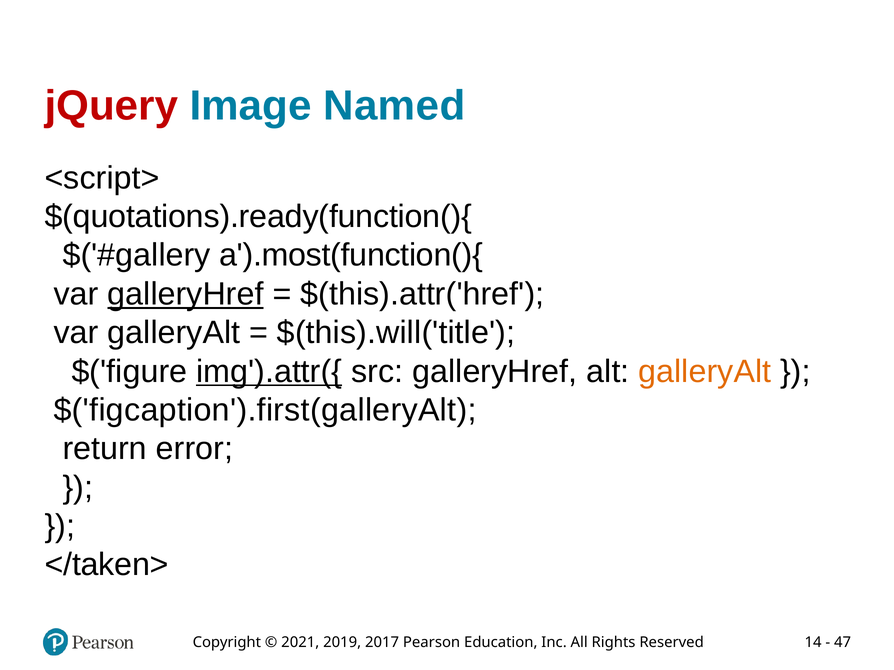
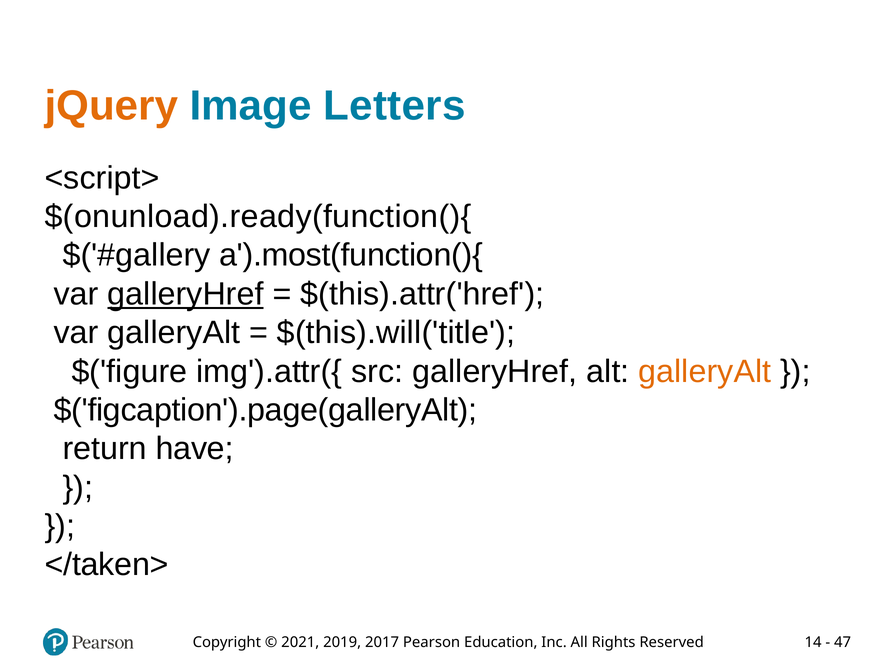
jQuery colour: red -> orange (111, 106)
Named: Named -> Letters (394, 106)
$(quotations).ready(function(){: $(quotations).ready(function(){ -> $(onunload).ready(function(){ (258, 217)
img').attr({ underline: present -> none (269, 372)
$('figcaption').first(galleryAlt: $('figcaption').first(galleryAlt -> $('figcaption').page(galleryAlt (265, 410)
error: error -> have (195, 449)
